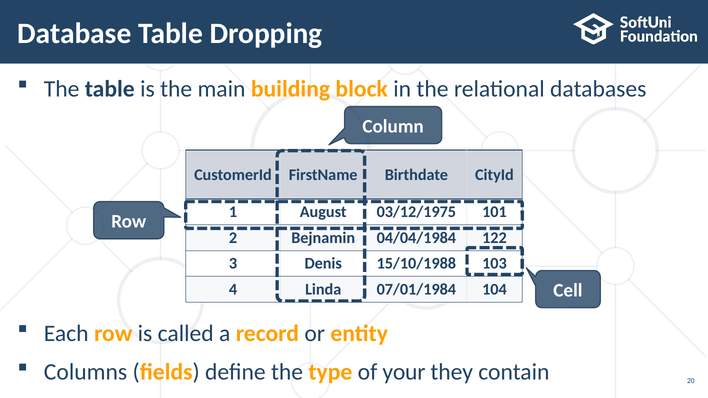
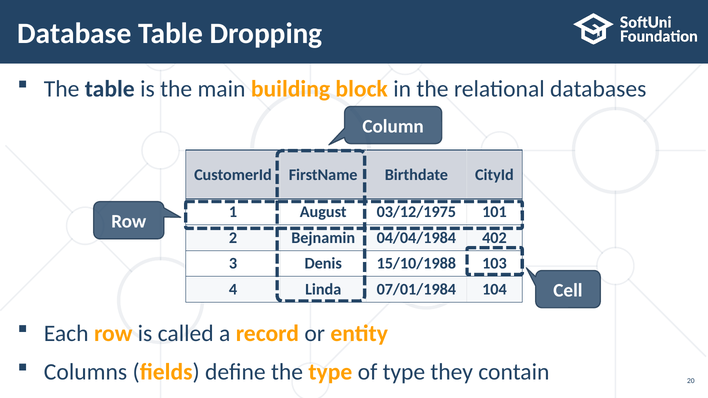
122: 122 -> 402 (494, 238)
of your: your -> type (404, 372)
